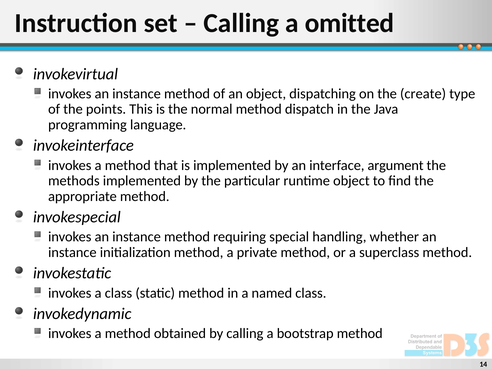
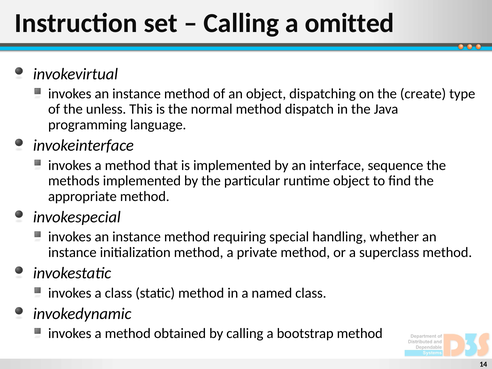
points: points -> unless (106, 109)
argument: argument -> sequence (395, 165)
